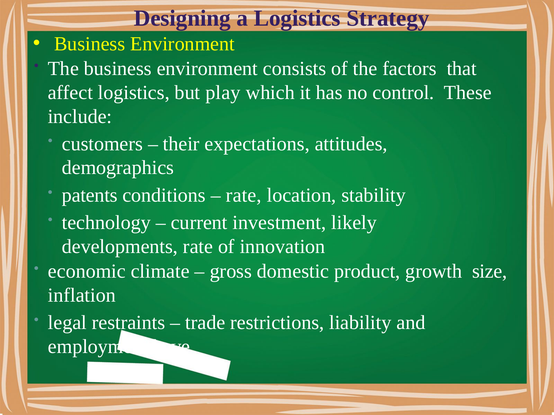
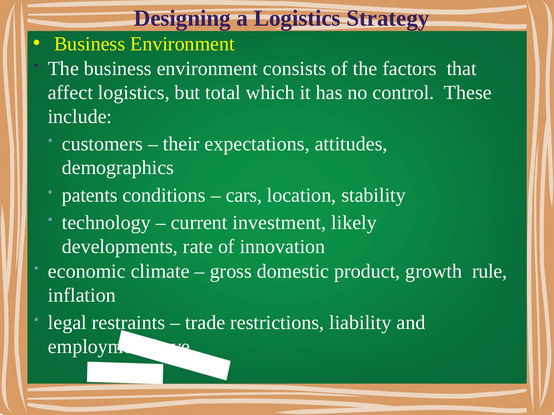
play: play -> total (223, 93)
rate: rate -> cars (244, 195)
size: size -> rule (490, 272)
